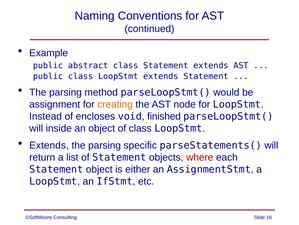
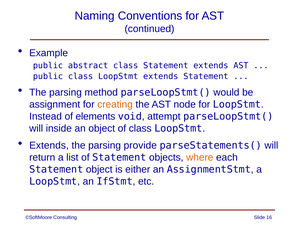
encloses: encloses -> elements (95, 116)
finished: finished -> attempt (164, 116)
specific: specific -> provide (140, 145)
where colour: red -> orange (200, 157)
